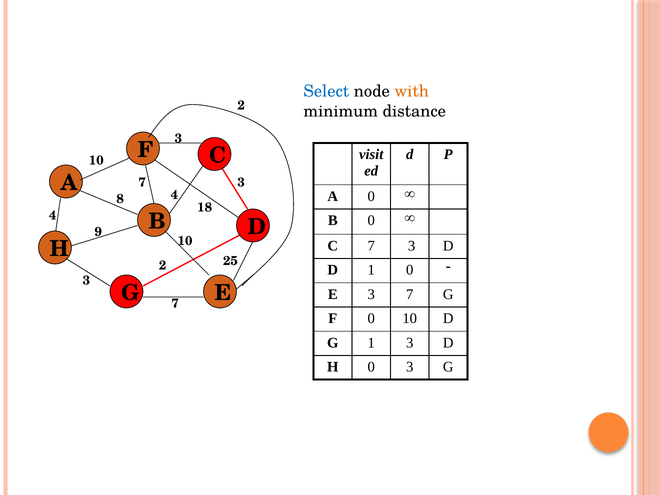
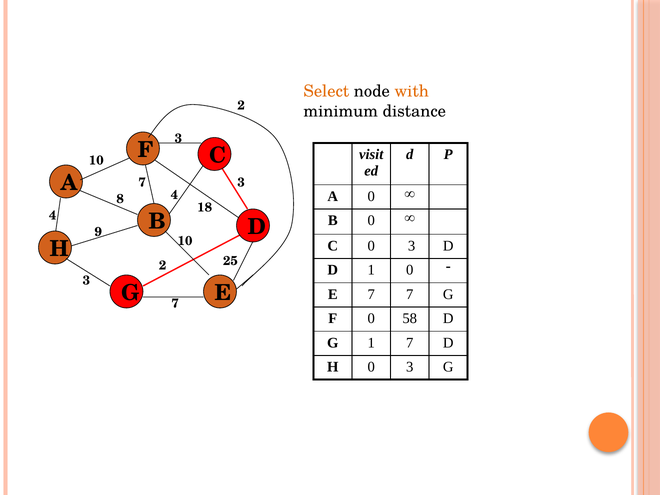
Select colour: blue -> orange (326, 91)
C 7: 7 -> 0 (371, 246)
E 3: 3 -> 7 (371, 294)
0 10: 10 -> 58 (410, 319)
1 3: 3 -> 7 (410, 343)
